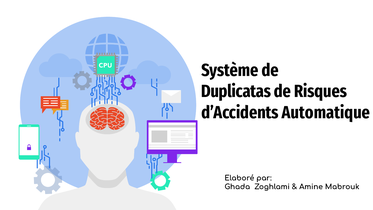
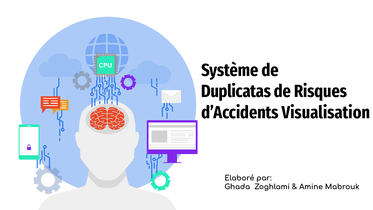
Automatique: Automatique -> Visualisation (326, 112)
